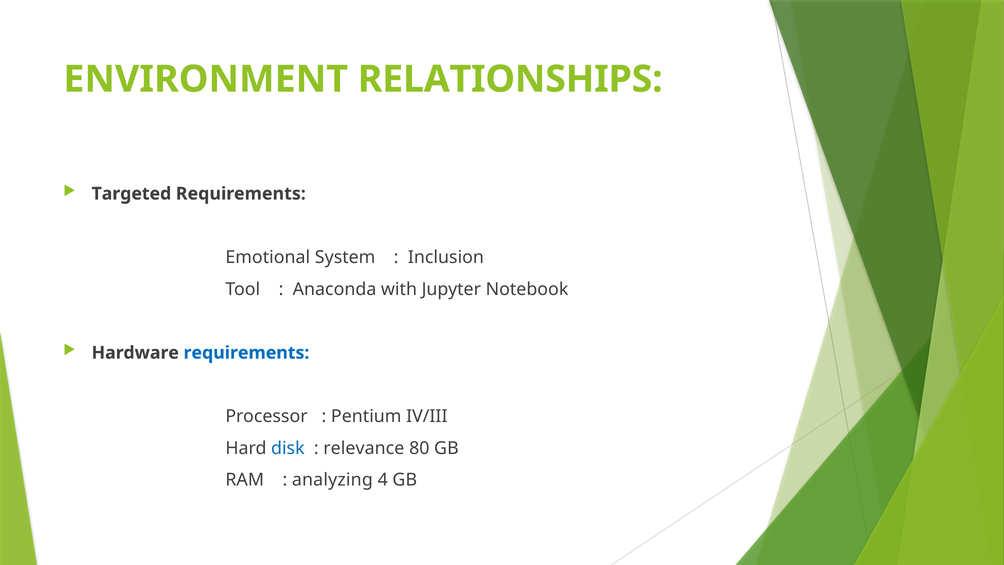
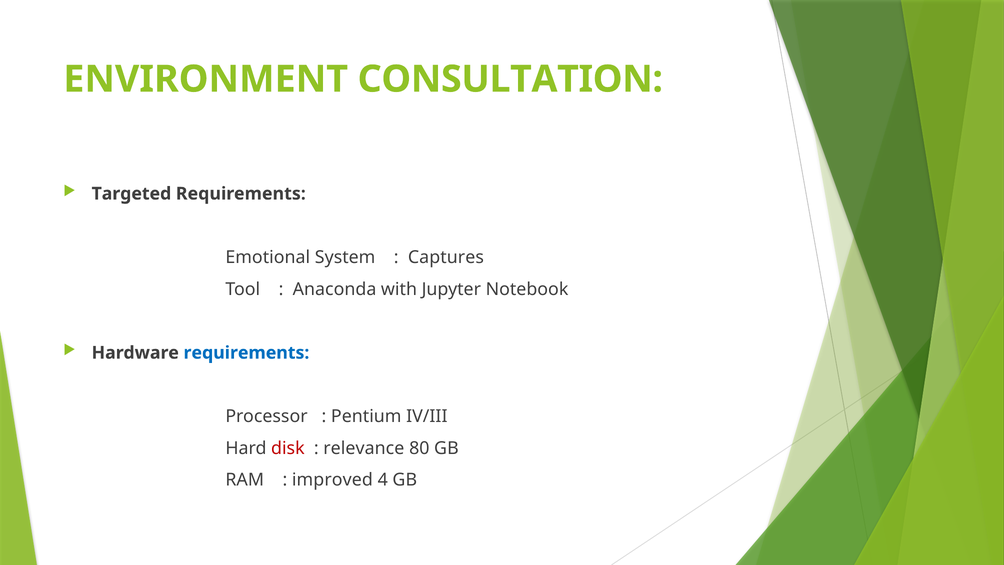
RELATIONSHIPS: RELATIONSHIPS -> CONSULTATION (510, 79)
Inclusion: Inclusion -> Captures (446, 257)
disk colour: blue -> red (288, 448)
analyzing: analyzing -> improved (332, 480)
